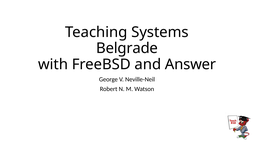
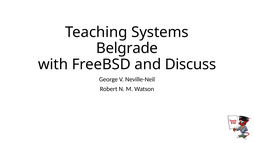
Answer: Answer -> Discuss (190, 64)
